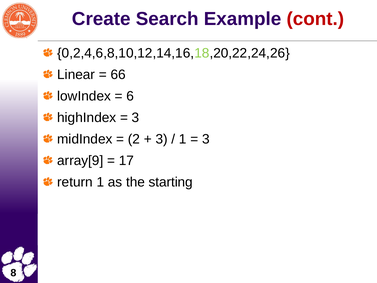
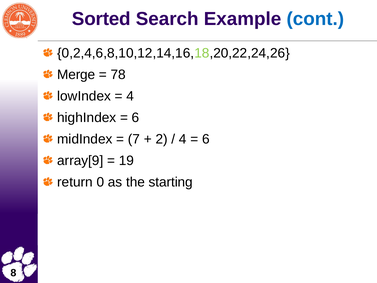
Create: Create -> Sorted (101, 19)
cont colour: red -> blue (315, 19)
Linear: Linear -> Merge (76, 75)
66: 66 -> 78 (118, 75)
6: 6 -> 4 (130, 96)
3: 3 -> 6 (136, 118)
2: 2 -> 7 (134, 139)
3: 3 -> 2 (162, 139)
1: 1 -> 4 (183, 139)
3: 3 -> 6 (206, 139)
17: 17 -> 19 (126, 161)
return 1: 1 -> 0 (100, 182)
